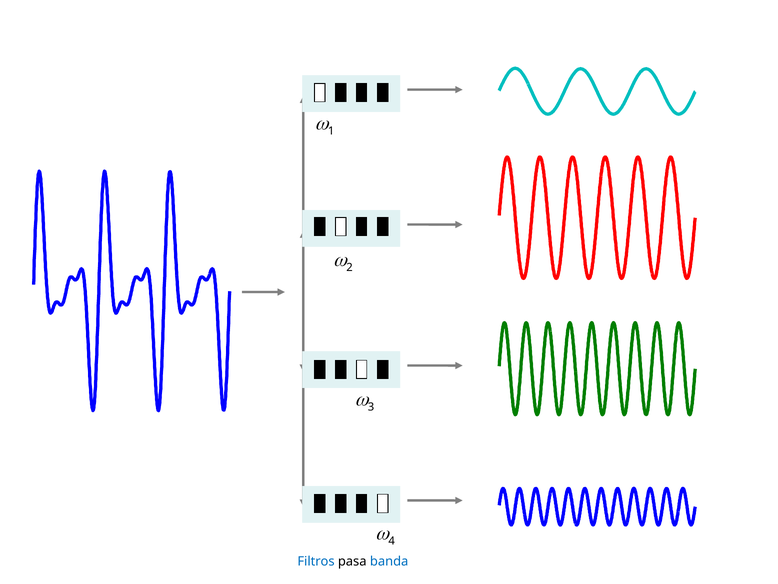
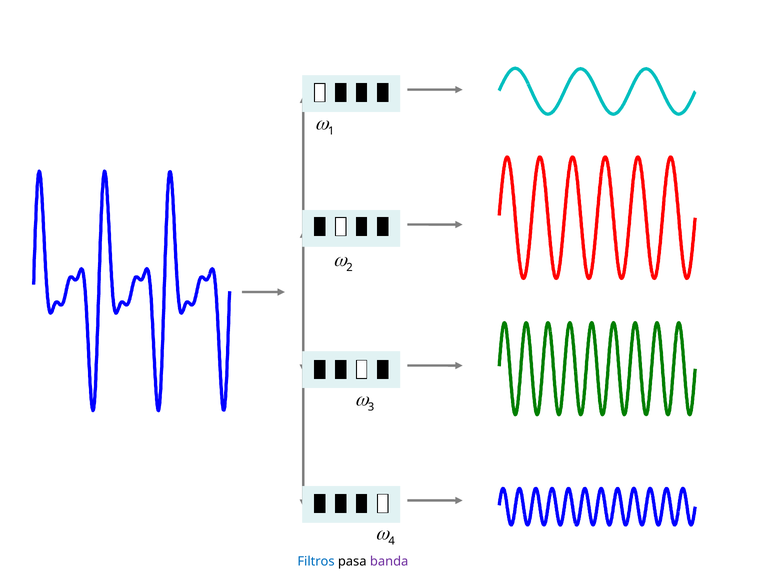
banda colour: blue -> purple (389, 561)
